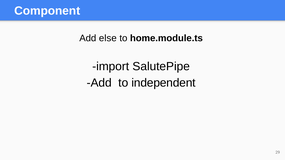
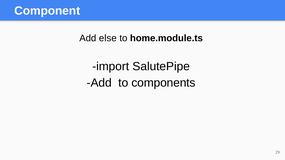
independent: independent -> components (163, 83)
